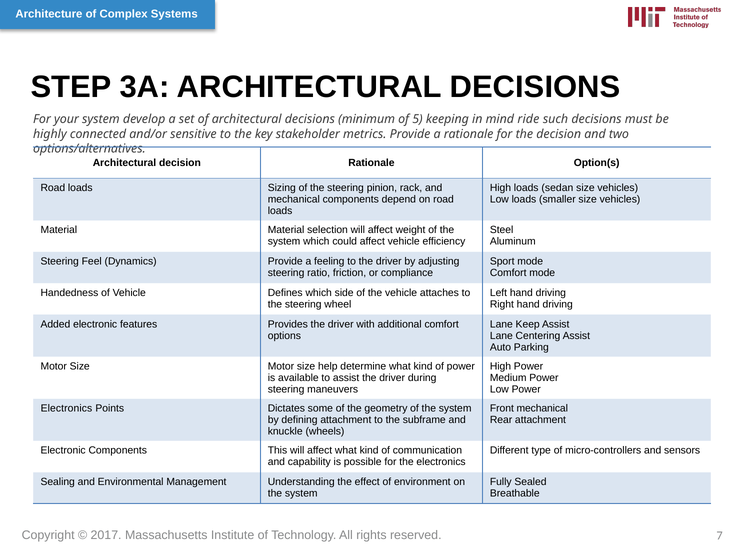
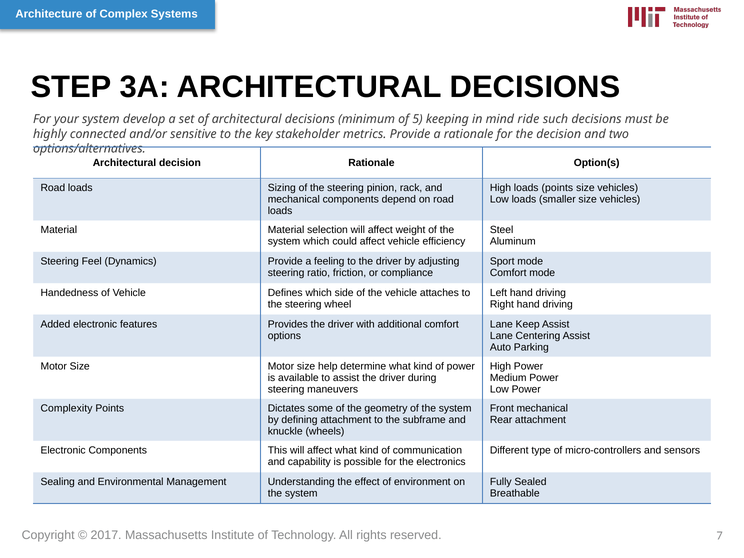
loads sedan: sedan -> points (557, 188)
Electronics: Electronics -> Complexity (67, 408)
